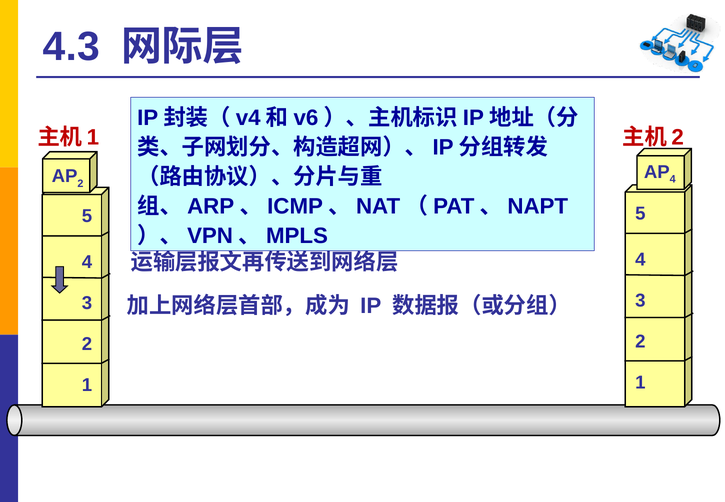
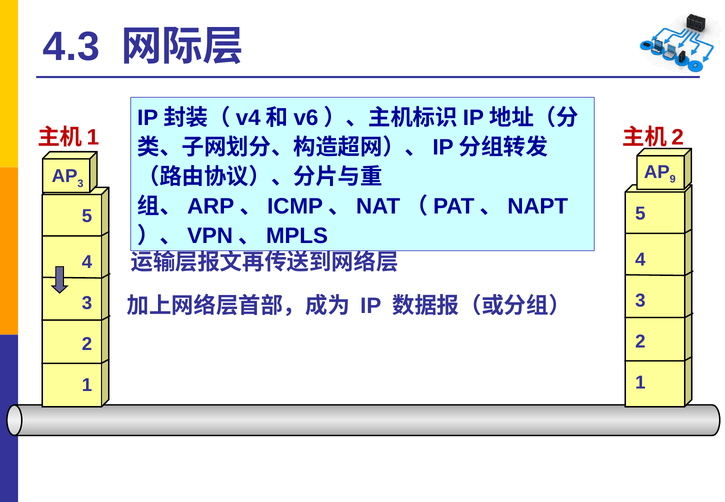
4: 4 -> 9 (673, 179)
2: 2 -> 3 (80, 183)
